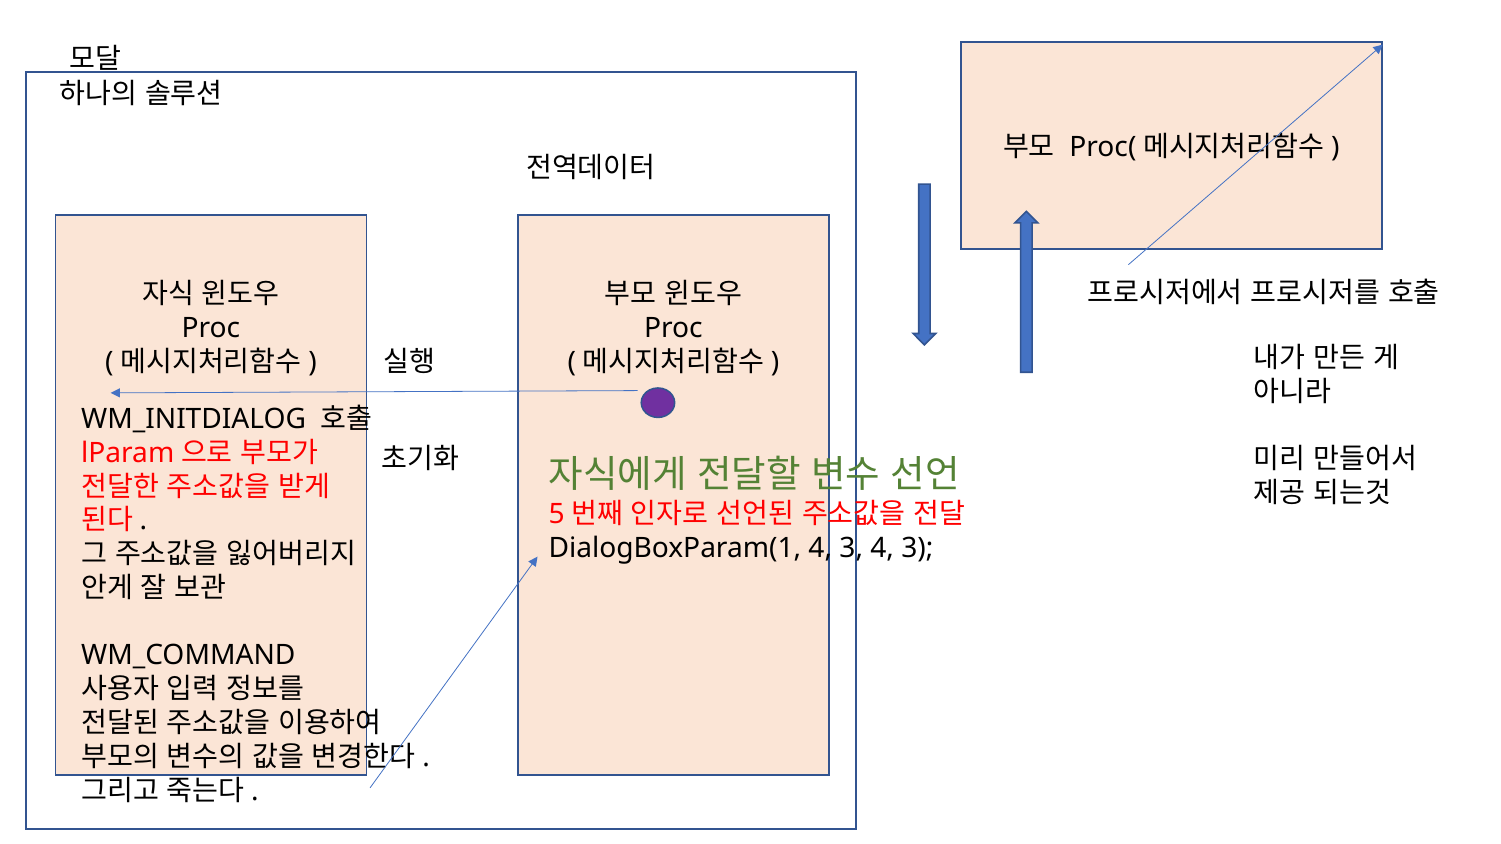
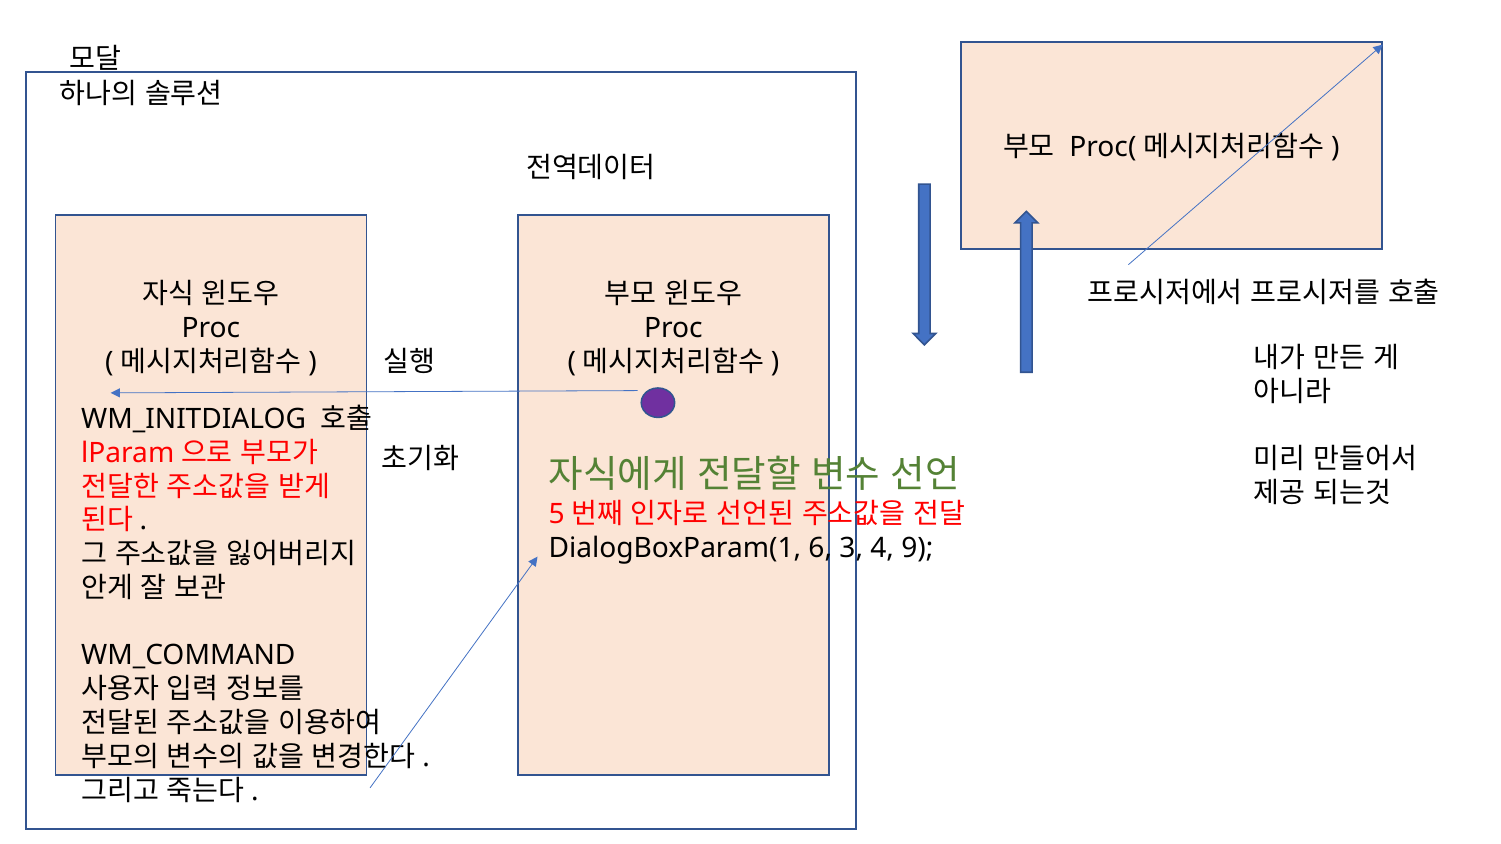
DialogBoxParam(1 4: 4 -> 6 (820, 548)
3 4 3: 3 -> 9 (917, 548)
